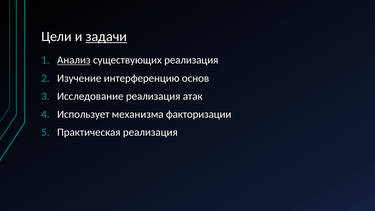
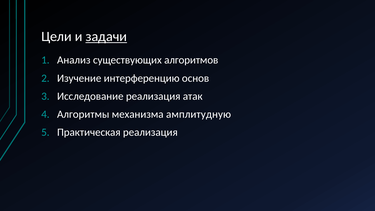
Анализ underline: present -> none (74, 60)
существующих реализация: реализация -> алгоритмов (191, 60)
Использует: Использует -> Алгоритмы (83, 114)
факторизации: факторизации -> амплитудную (199, 114)
